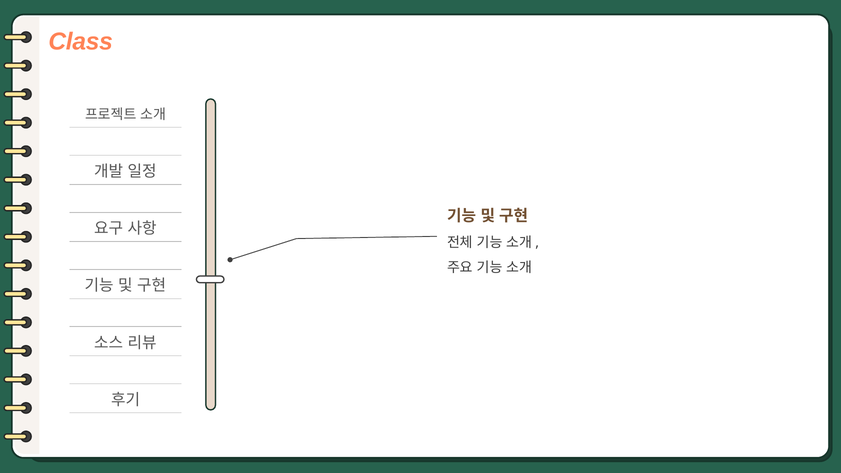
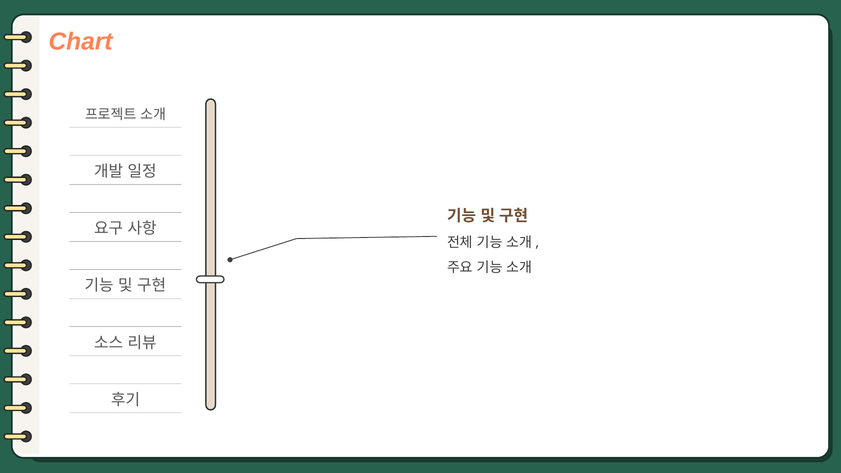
Class: Class -> Chart (80, 42)
